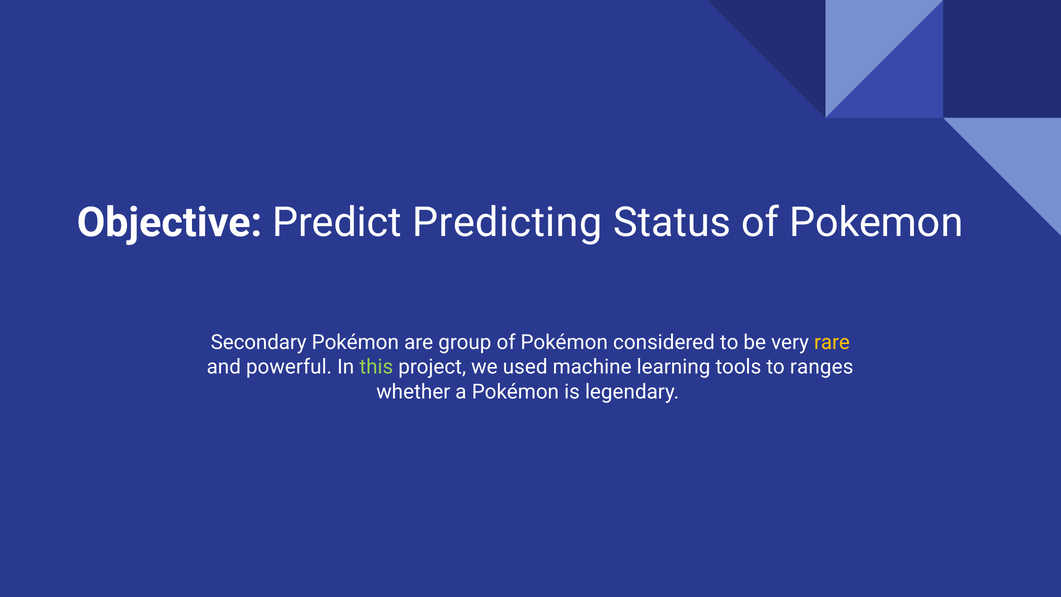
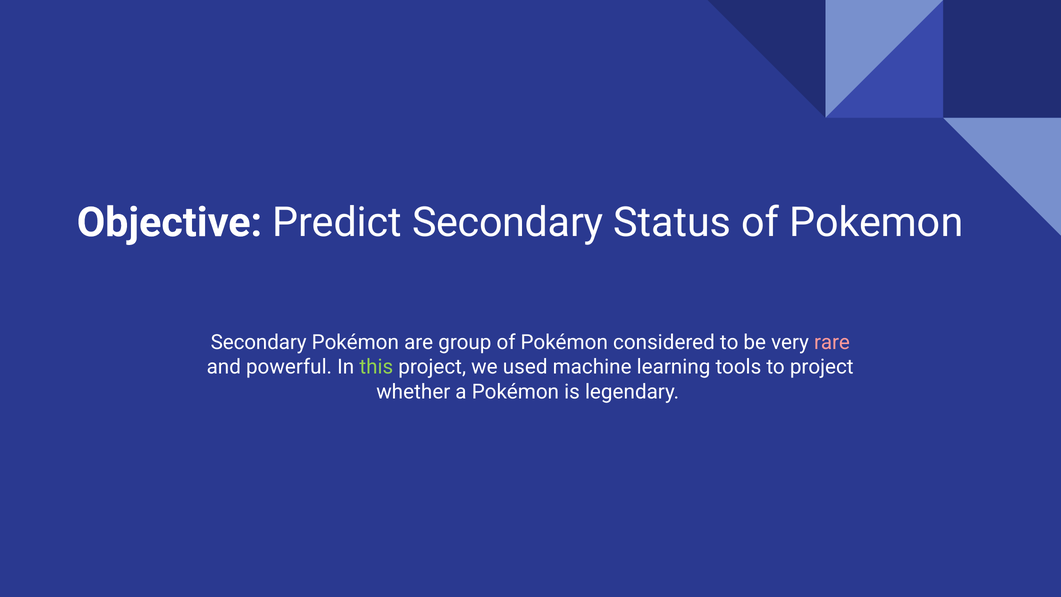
Predict Predicting: Predicting -> Secondary (508, 222)
rare colour: yellow -> pink (832, 342)
to ranges: ranges -> project (822, 367)
